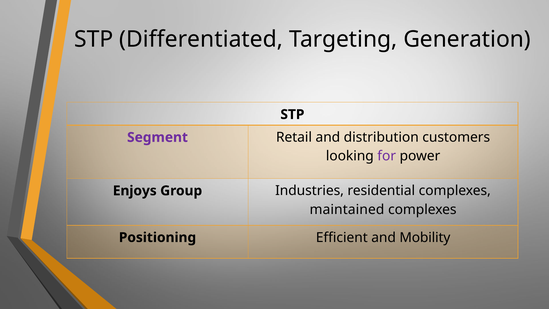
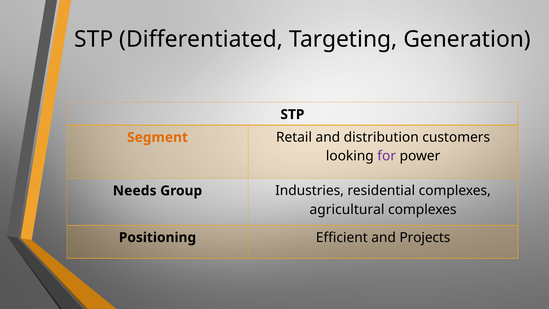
Segment colour: purple -> orange (157, 137)
Enjoys: Enjoys -> Needs (135, 191)
maintained: maintained -> agricultural (347, 209)
Mobility: Mobility -> Projects (425, 237)
